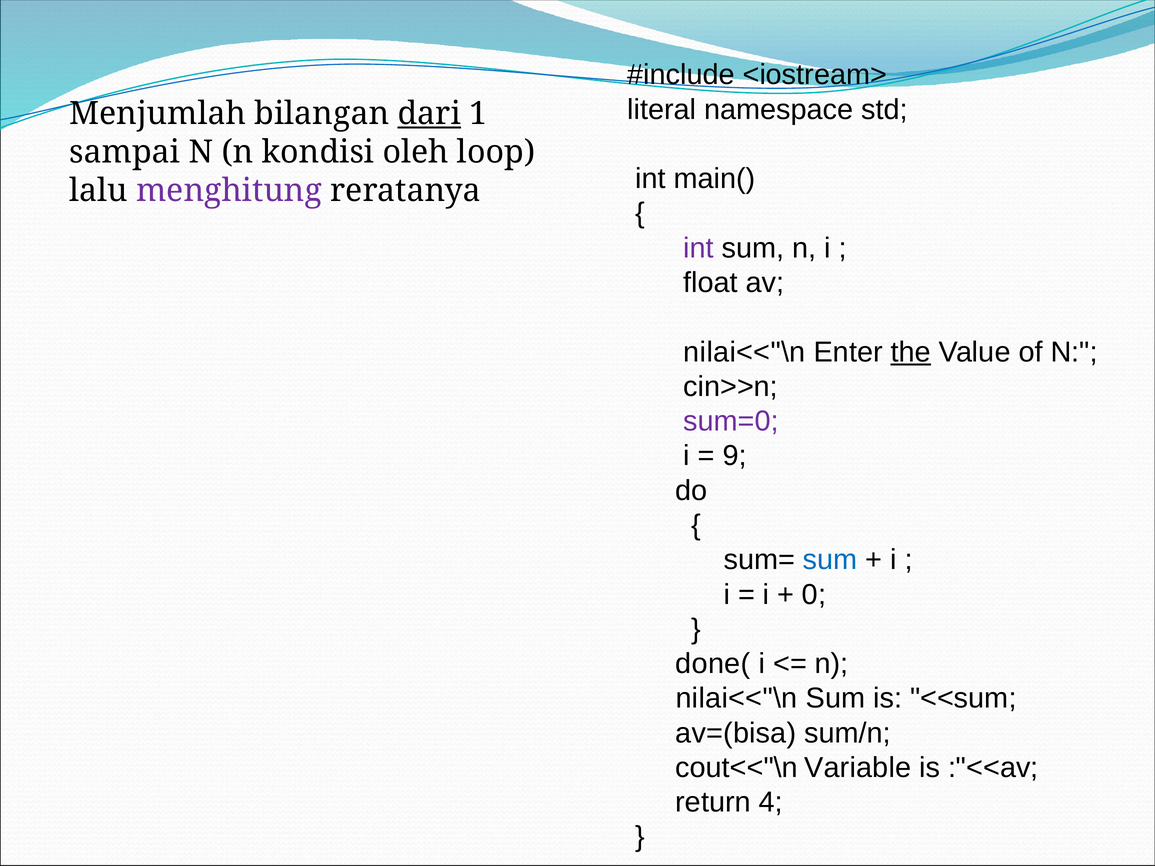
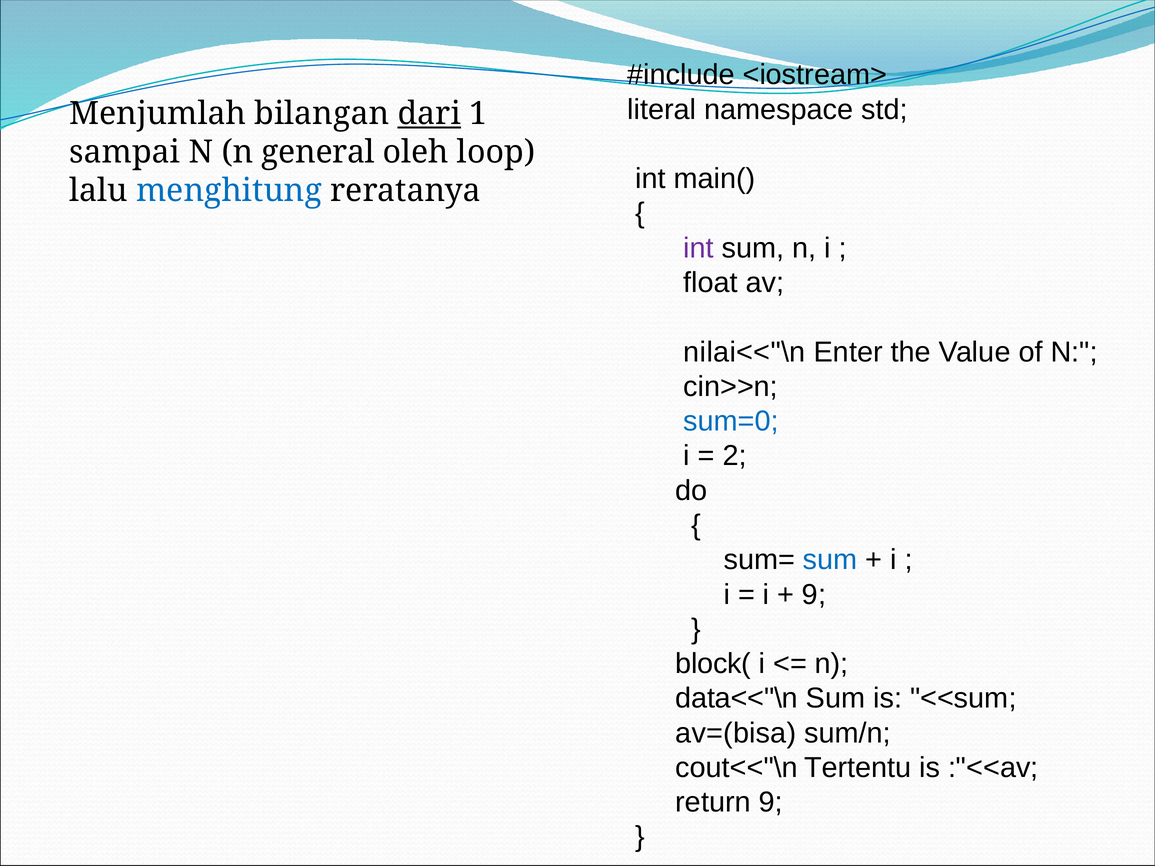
kondisi: kondisi -> general (318, 152)
menghitung colour: purple -> blue (229, 191)
the underline: present -> none (911, 352)
sum=0 colour: purple -> blue (731, 421)
9: 9 -> 2 (735, 456)
0: 0 -> 9 (814, 595)
done(: done( -> block( (713, 664)
nilai<<"\n: nilai<<"\n -> data<<"\n (737, 699)
Variable: Variable -> Tertentu (858, 768)
return 4: 4 -> 9 (771, 803)
